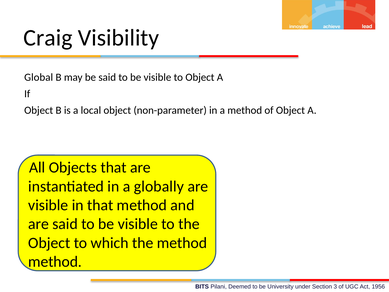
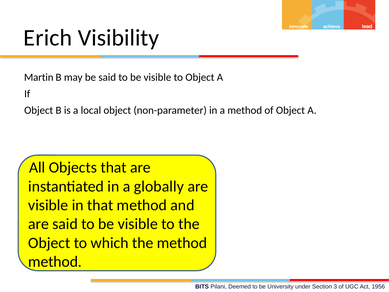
Craig: Craig -> Erich (48, 38)
Global: Global -> Martin (39, 77)
